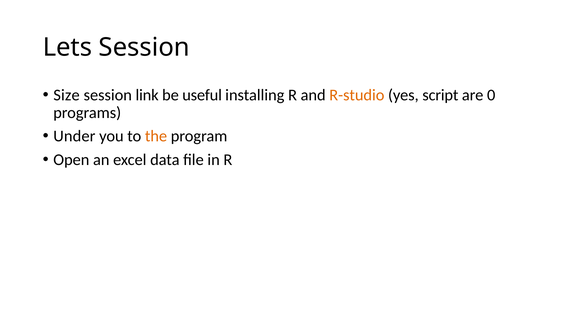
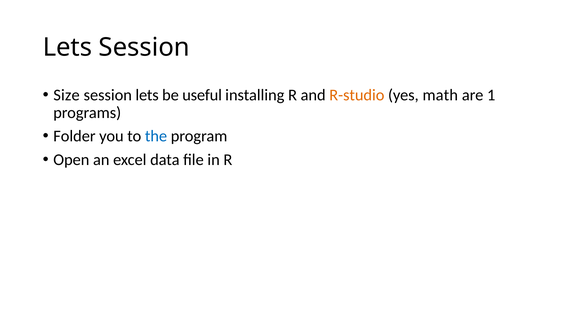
session link: link -> lets (147, 95)
script: script -> math (440, 95)
0: 0 -> 1 (491, 95)
Under: Under -> Folder (74, 136)
the colour: orange -> blue (156, 136)
